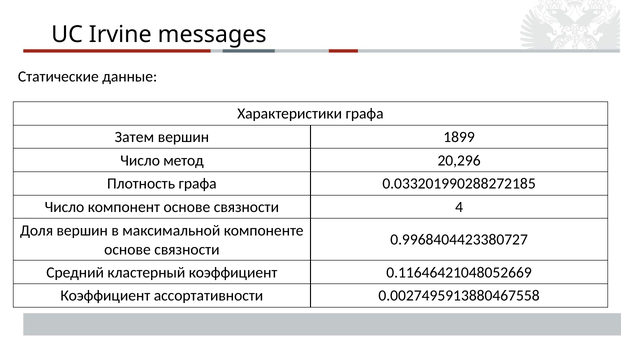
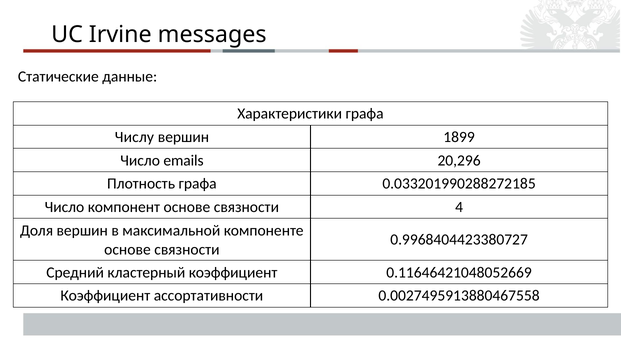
Затем: Затем -> Числу (134, 137)
метод: метод -> emails (184, 160)
